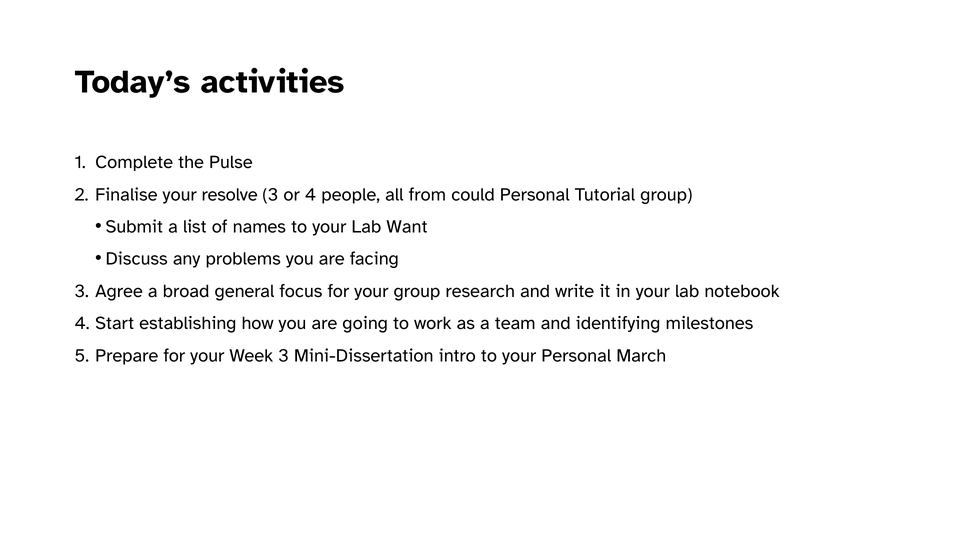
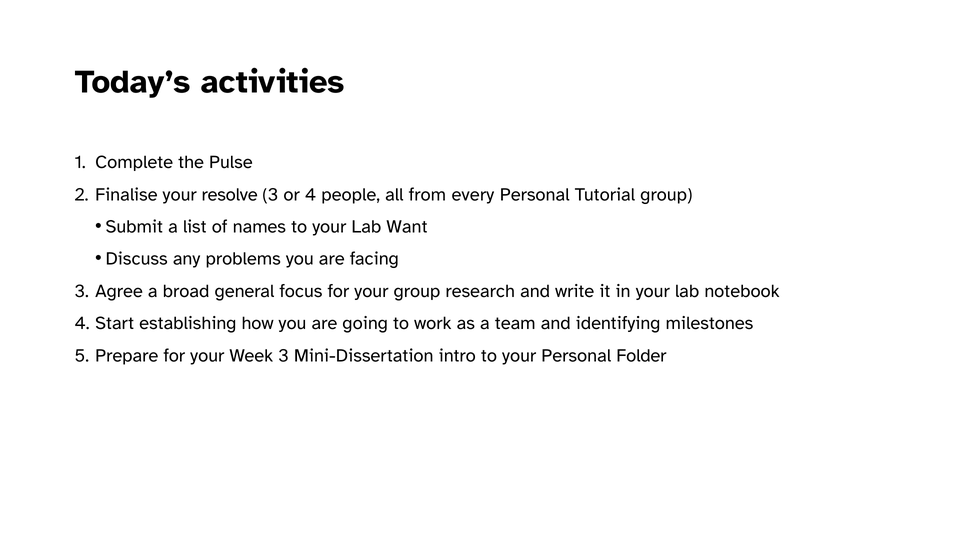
could: could -> every (473, 195)
March: March -> Folder (641, 356)
